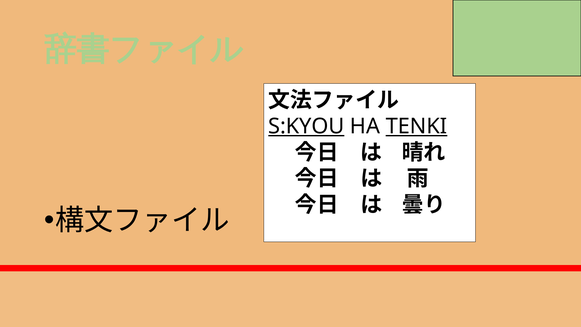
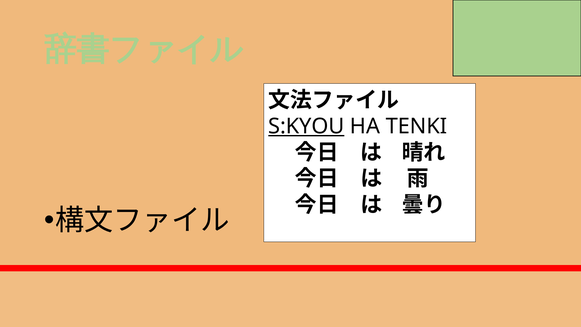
TENKI underline: present -> none (416, 126)
